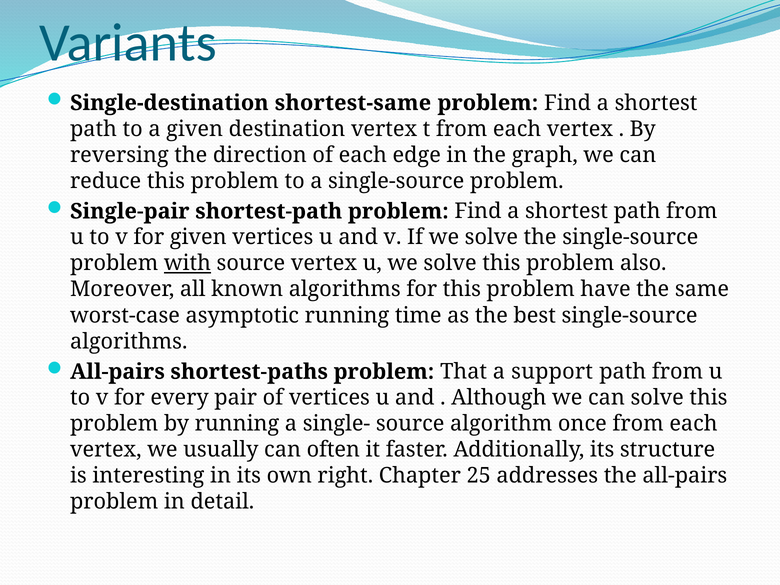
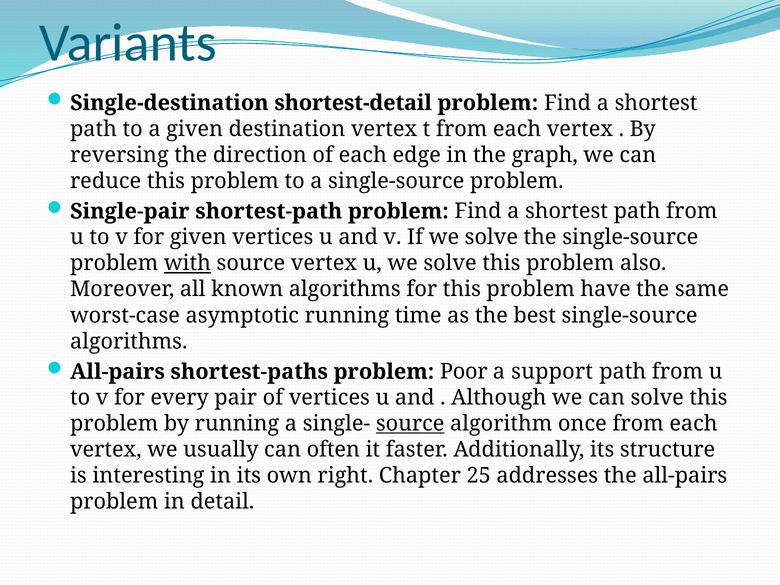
shortest-same: shortest-same -> shortest-detail (353, 103)
That: That -> Poor (464, 372)
source underline: none -> present (410, 424)
